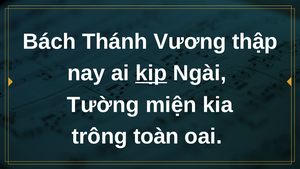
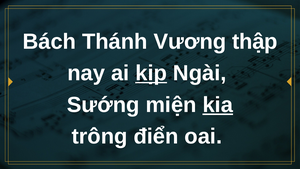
Tường: Tường -> Sướng (103, 105)
kia underline: none -> present (218, 105)
toàn: toàn -> điển (156, 136)
